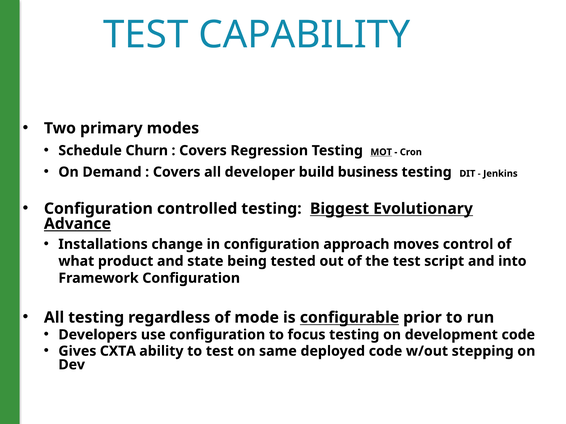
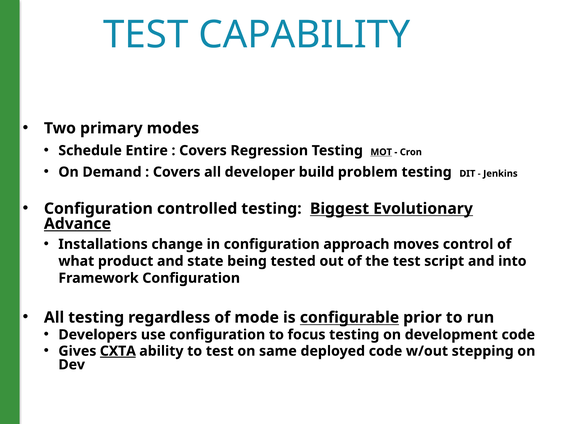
Churn: Churn -> Entire (147, 151)
business: business -> problem (368, 172)
CXTA underline: none -> present (118, 351)
